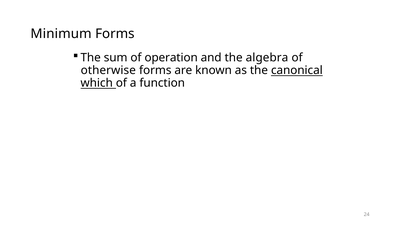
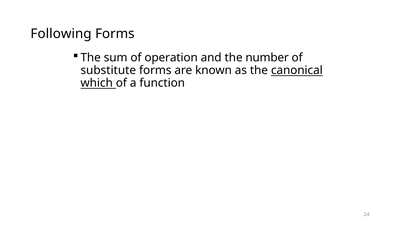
Minimum: Minimum -> Following (61, 34)
algebra: algebra -> number (267, 58)
otherwise: otherwise -> substitute (108, 70)
